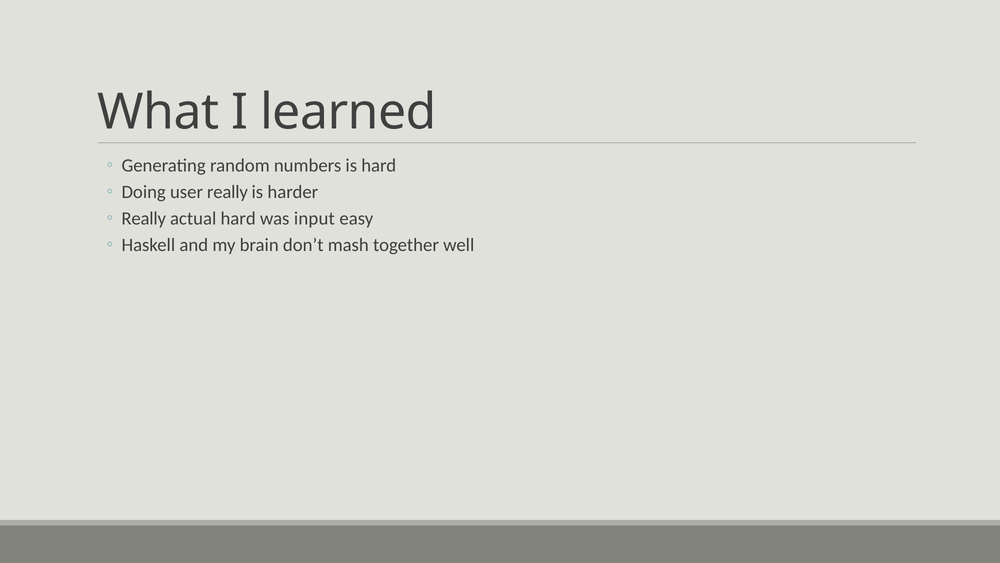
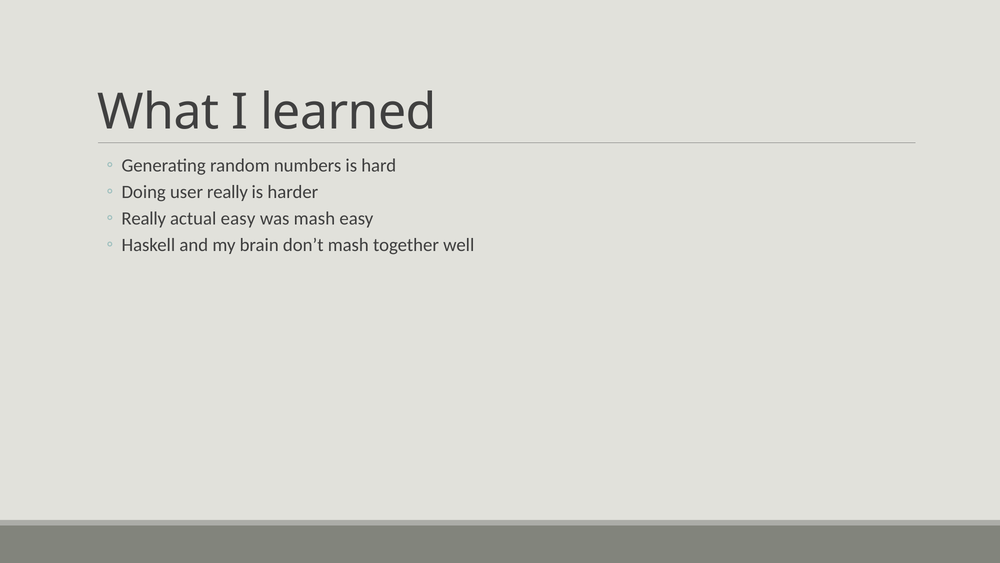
actual hard: hard -> easy (238, 218)
was input: input -> mash (314, 218)
